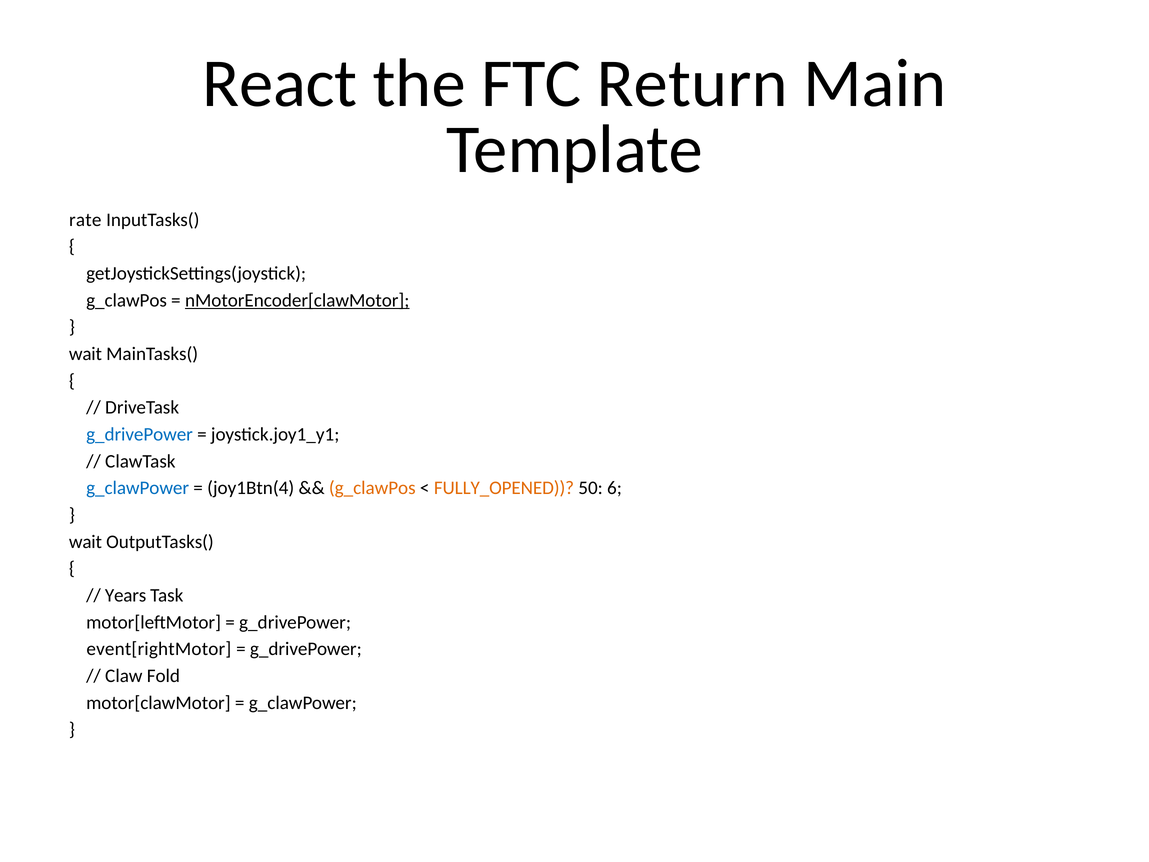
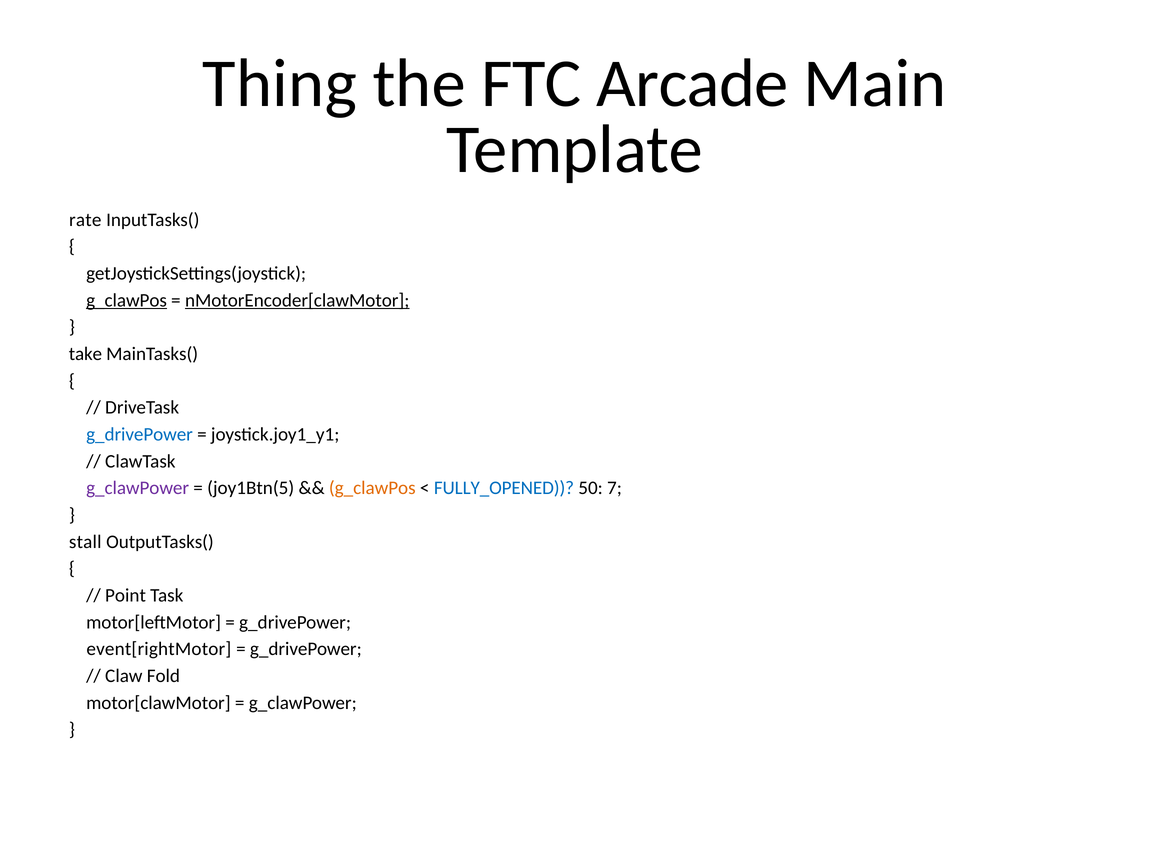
React: React -> Thing (280, 84)
Return: Return -> Arcade (693, 84)
g_clawPos underline: none -> present (127, 300)
wait: wait -> take (85, 354)
g_clawPower colour: blue -> purple (138, 488)
joy1Btn(4: joy1Btn(4 -> joy1Btn(5 (251, 488)
FULLY_OPENED colour: orange -> blue (504, 488)
6: 6 -> 7 (614, 488)
wait: wait -> stall (85, 542)
Years: Years -> Point (126, 595)
